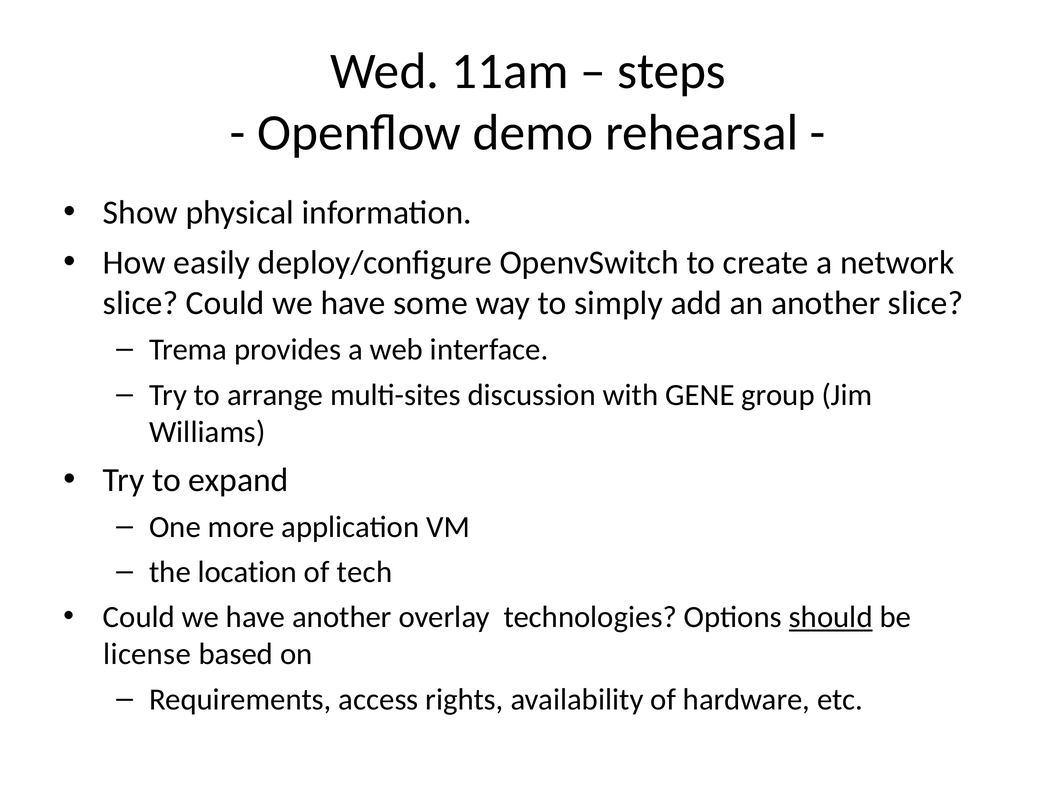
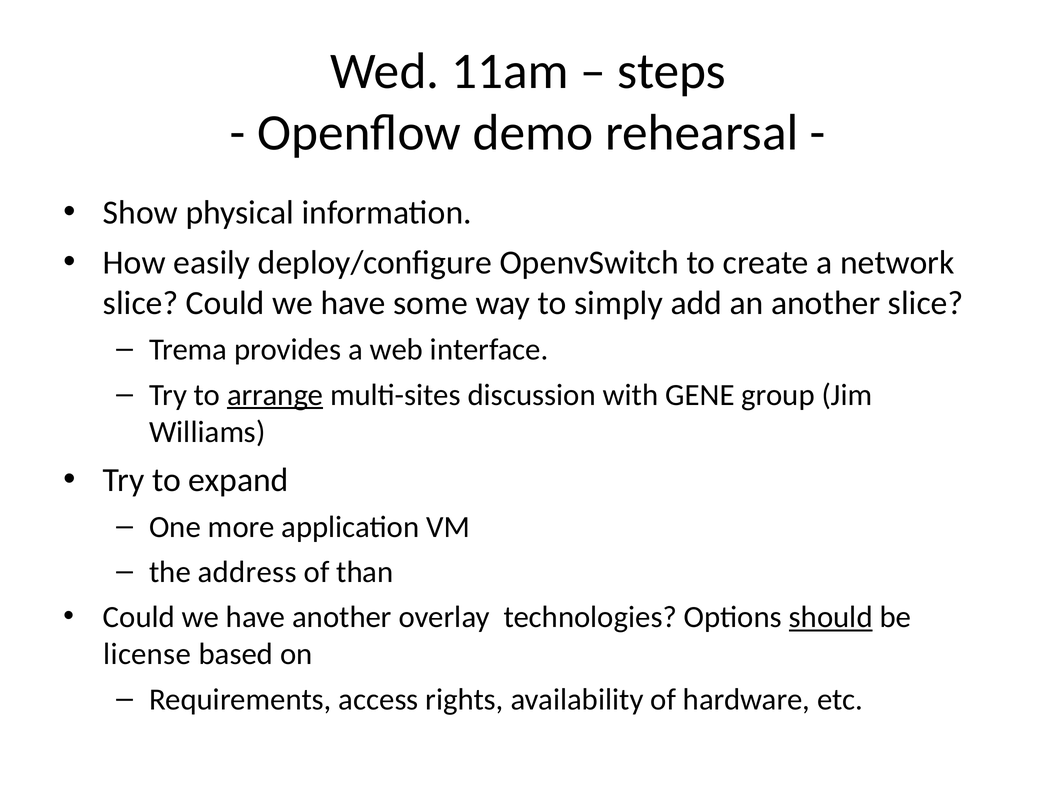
arrange underline: none -> present (275, 395)
location: location -> address (247, 572)
tech: tech -> than (365, 572)
